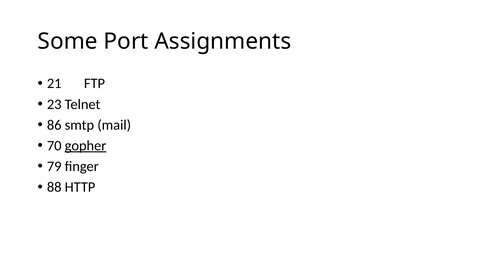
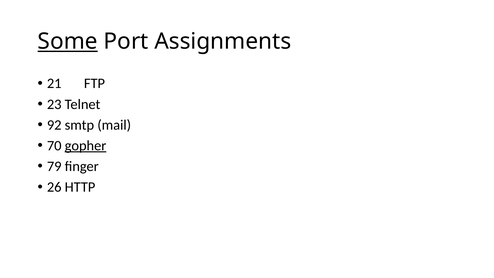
Some underline: none -> present (68, 41)
86: 86 -> 92 (54, 125)
88: 88 -> 26 (54, 187)
